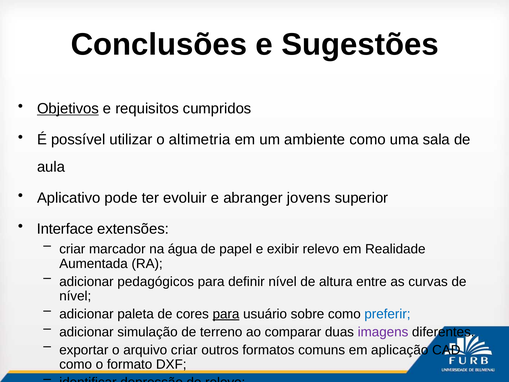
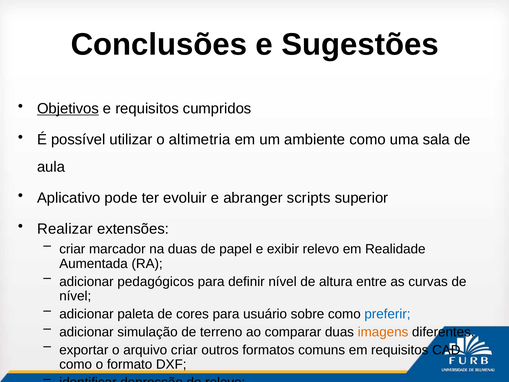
jovens: jovens -> scripts (309, 198)
Interface: Interface -> Realizar (65, 229)
na água: água -> duas (182, 249)
para underline: present -> none (226, 314)
imagens colour: purple -> orange (383, 332)
em aplicação: aplicação -> requisitos (400, 350)
